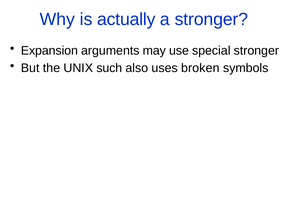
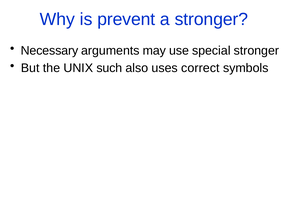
actually: actually -> prevent (126, 19)
Expansion: Expansion -> Necessary (50, 51)
broken: broken -> correct (200, 68)
